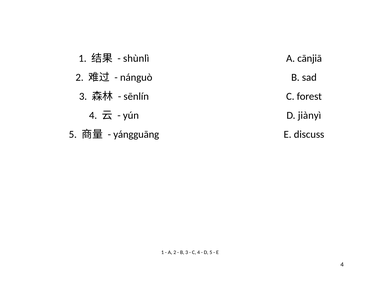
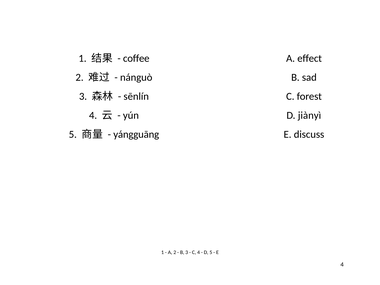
shùnlì: shùnlì -> coffee (136, 58)
cānjiā: cānjiā -> effect (310, 58)
